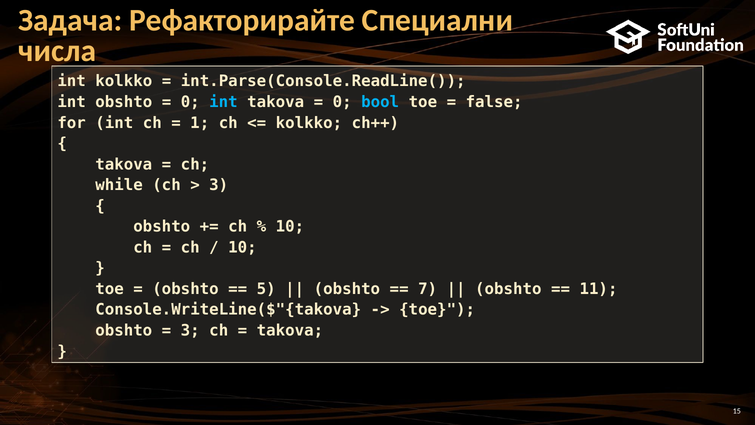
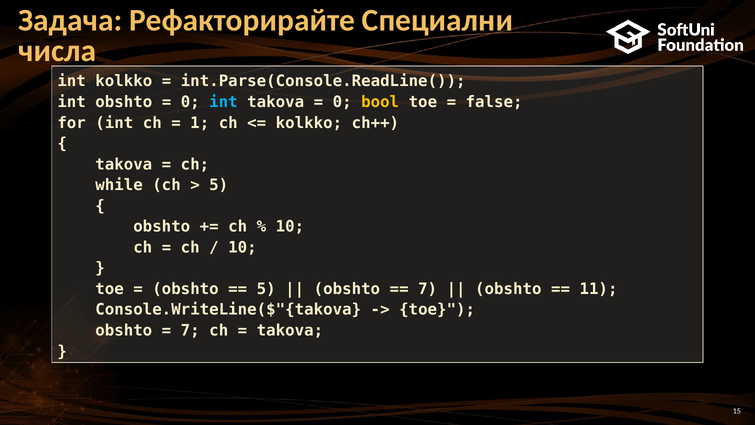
bool colour: light blue -> yellow (380, 102)
3: 3 -> 5 (219, 185)
3: 3 -> 7 (190, 330)
